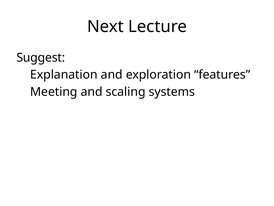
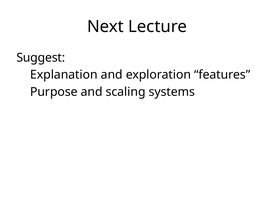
Meeting: Meeting -> Purpose (54, 92)
